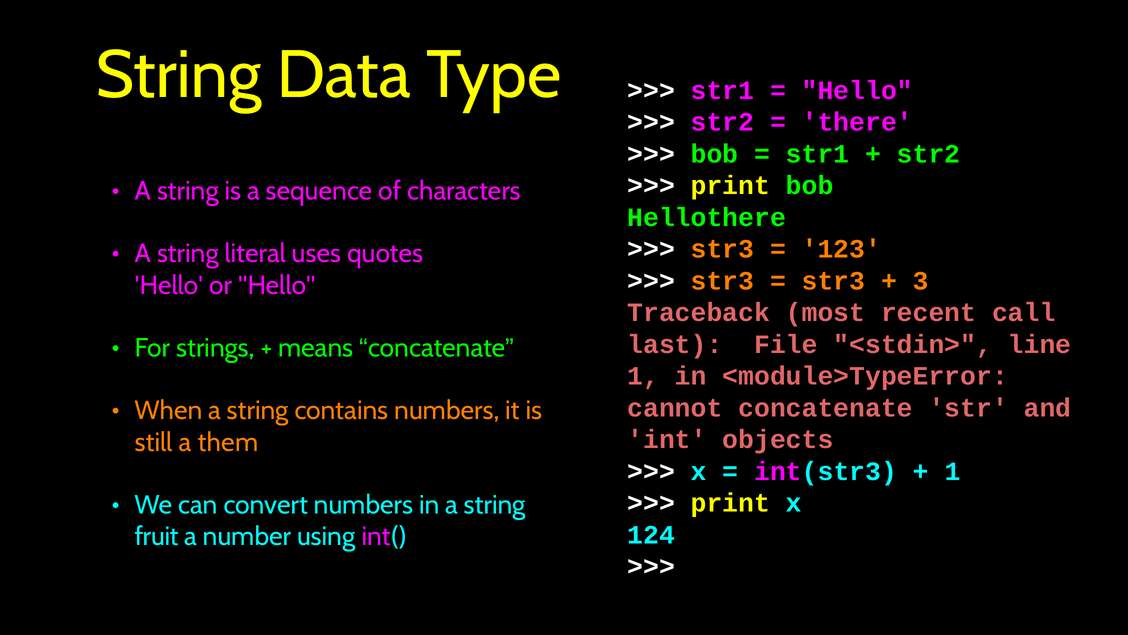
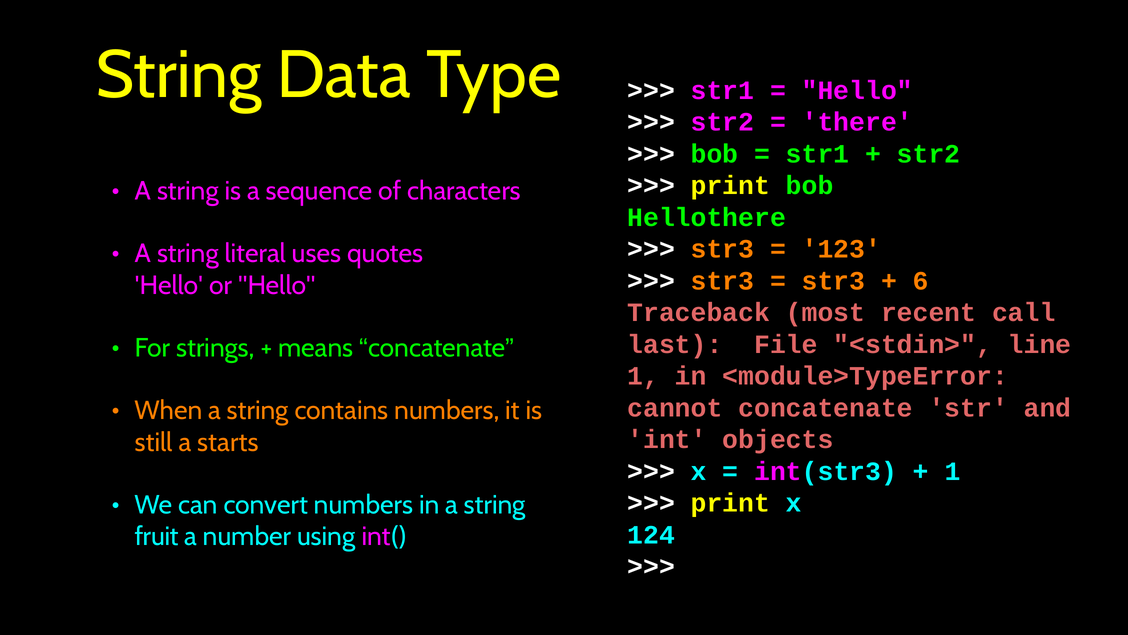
3: 3 -> 6 (921, 281)
them: them -> starts (228, 442)
